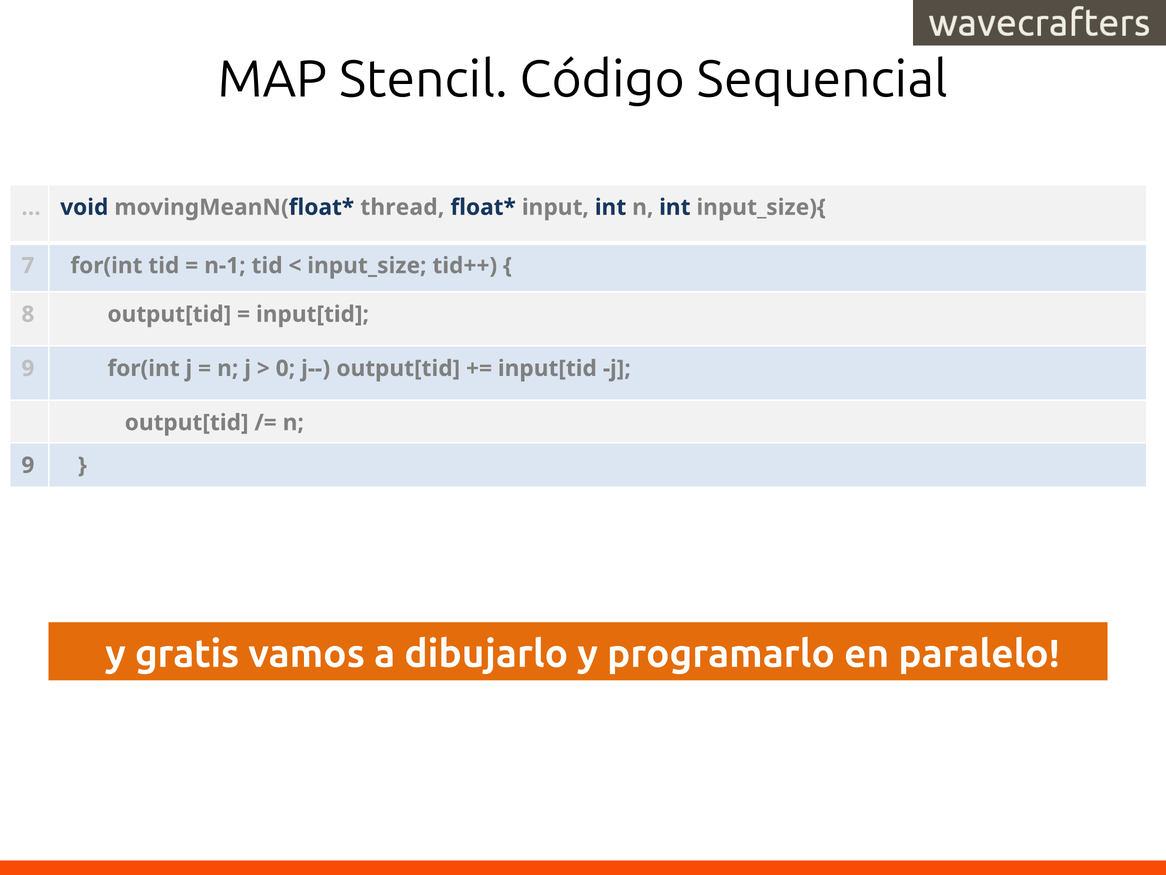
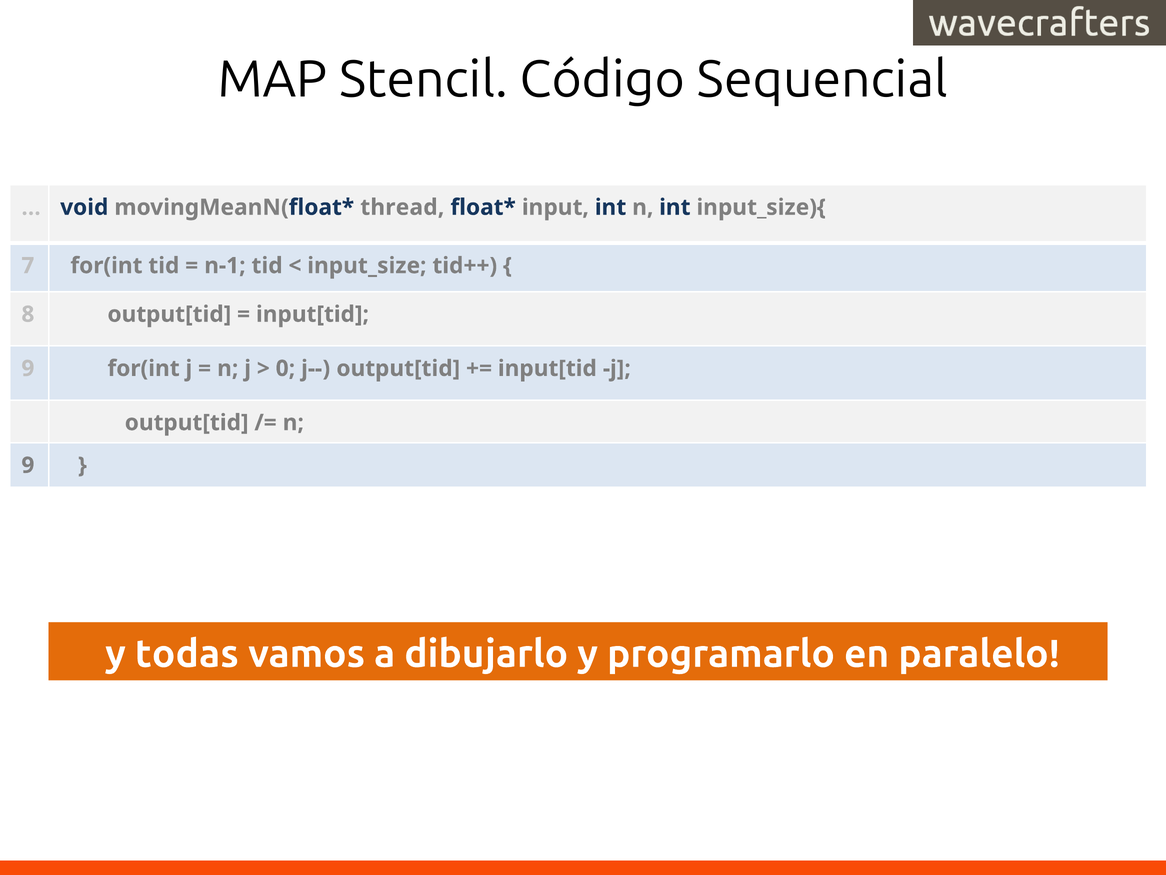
gratis: gratis -> todas (187, 654)
